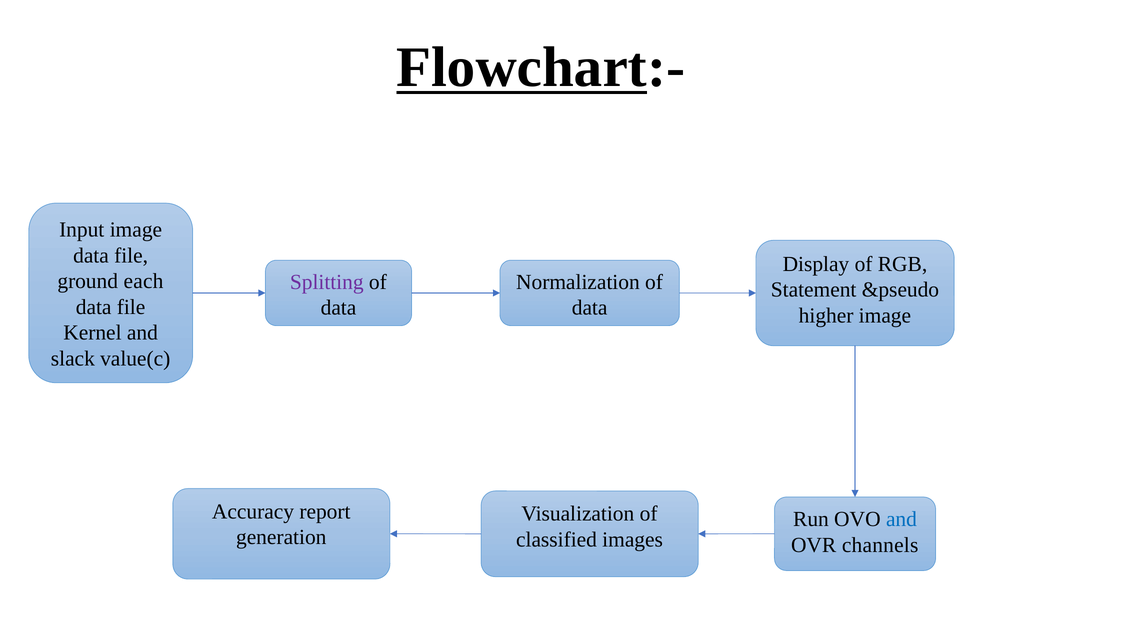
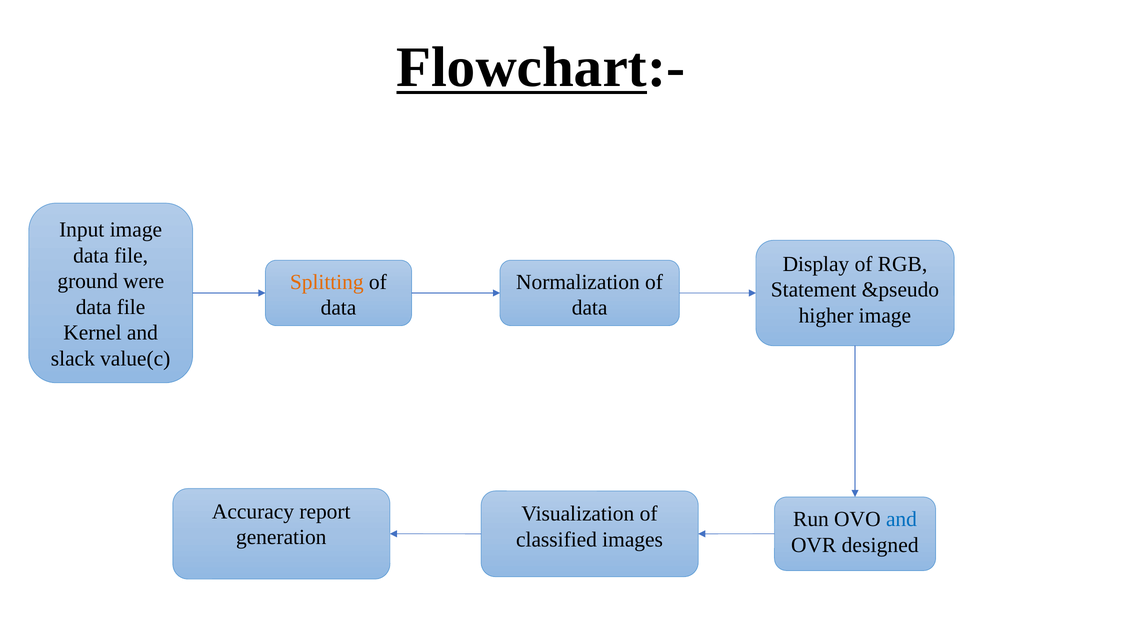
each: each -> were (144, 281)
Splitting colour: purple -> orange (327, 282)
channels: channels -> designed (880, 545)
